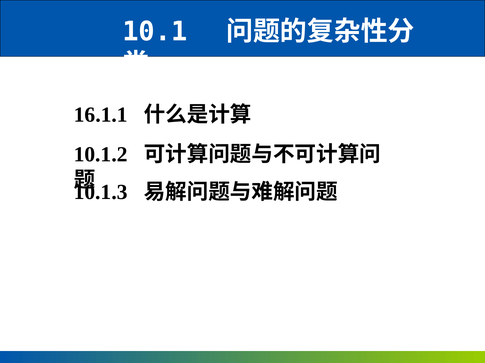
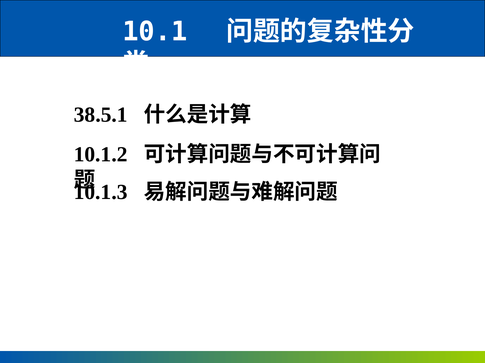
16.1.1: 16.1.1 -> 38.5.1 (101, 115)
